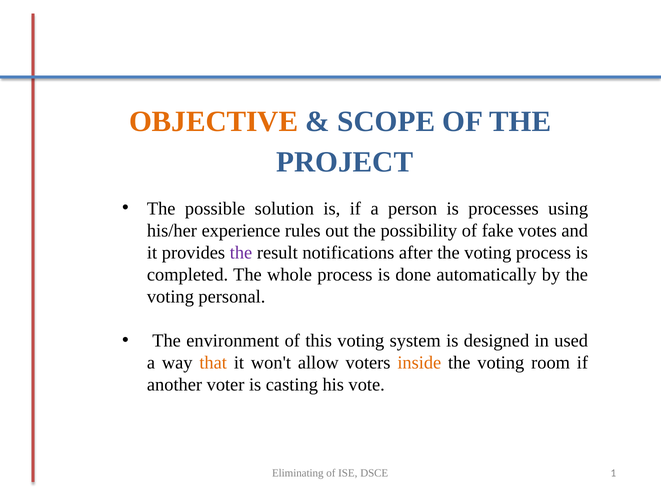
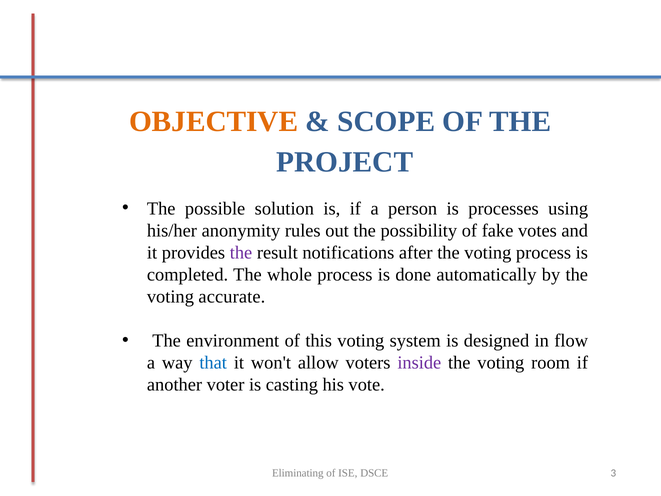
experience: experience -> anonymity (241, 230)
personal: personal -> accurate (232, 297)
used: used -> flow (571, 341)
that colour: orange -> blue (213, 363)
inside colour: orange -> purple (419, 363)
1: 1 -> 3 (613, 473)
